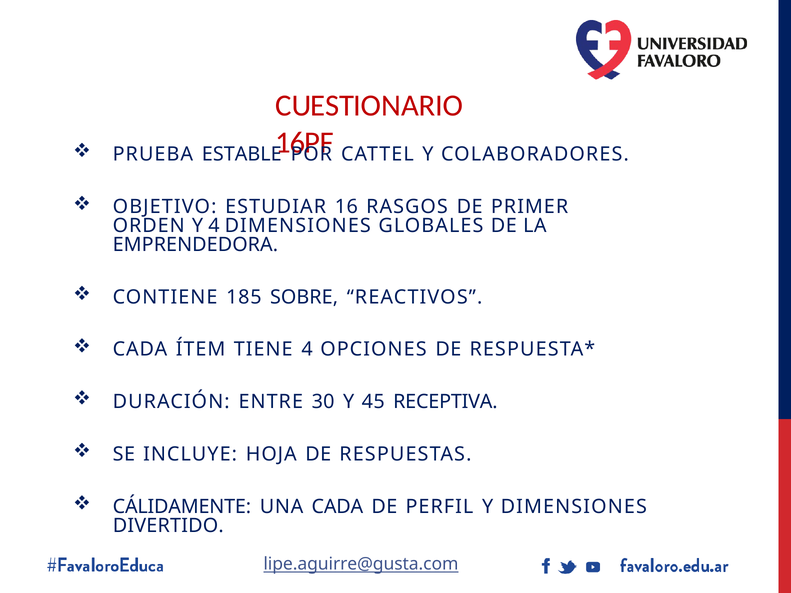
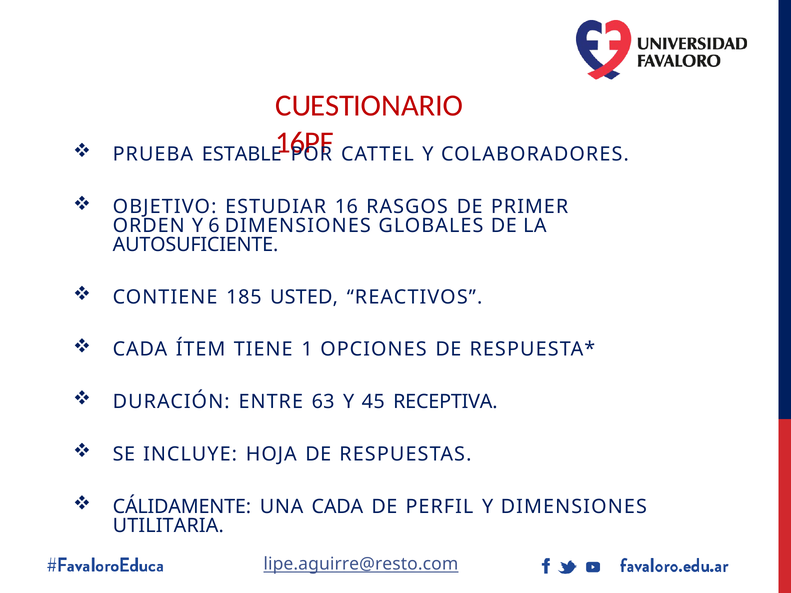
Y 4: 4 -> 6 (214, 226)
EMPRENDEDORA: EMPRENDEDORA -> AUTOSUFICIENTE (196, 245)
SOBRE: SOBRE -> USTED (304, 297)
TIENE 4: 4 -> 1 (307, 350)
30: 30 -> 63 (323, 402)
DIVERTIDO: DIVERTIDO -> UTILITARIA (168, 526)
lipe.aguirre@gusta.com: lipe.aguirre@gusta.com -> lipe.aguirre@resto.com (361, 564)
